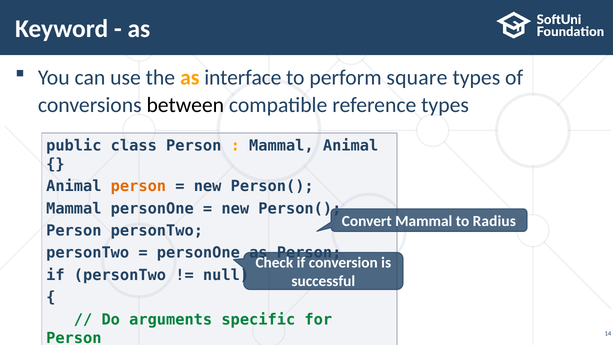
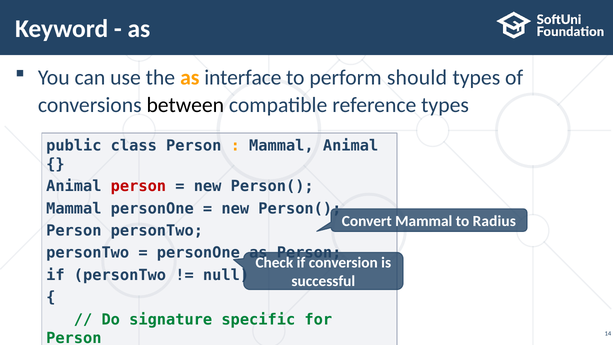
square: square -> should (417, 78)
person colour: orange -> red (138, 186)
arguments: arguments -> signature (171, 319)
